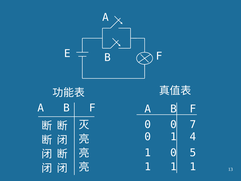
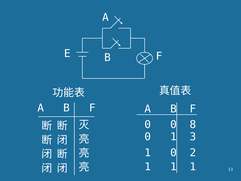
7: 7 -> 8 (193, 124)
4: 4 -> 3 (193, 136)
5: 5 -> 2 (193, 153)
